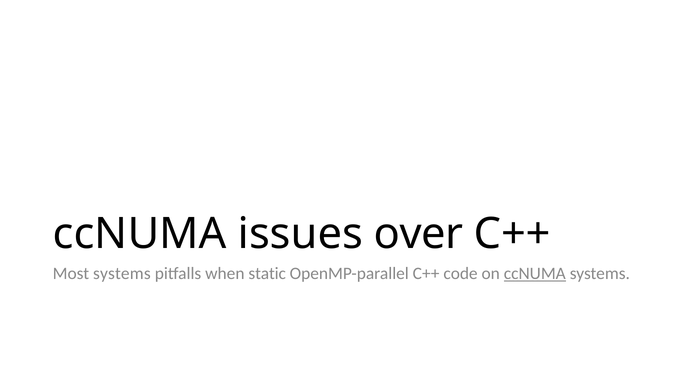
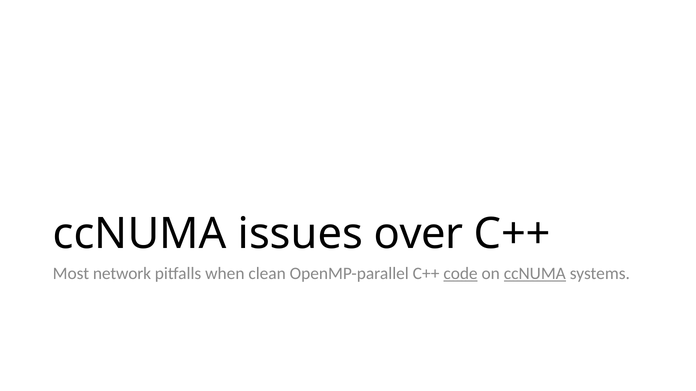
Most systems: systems -> network (122, 274)
static: static -> clean (267, 274)
code underline: none -> present (461, 274)
